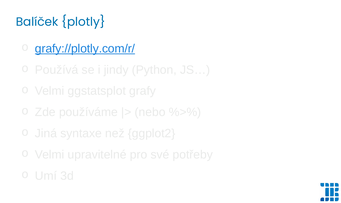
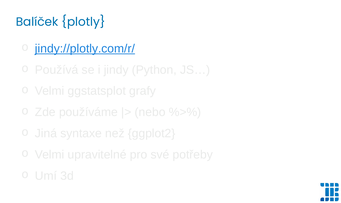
grafy://plotly.com/r/: grafy://plotly.com/r/ -> jindy://plotly.com/r/ (85, 49)
